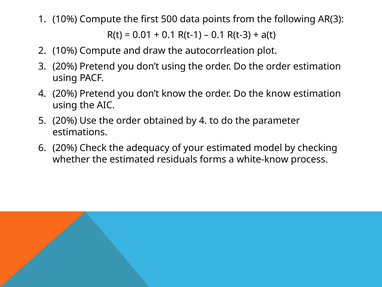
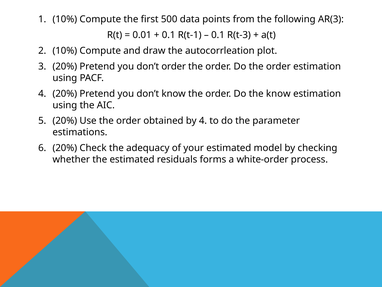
don’t using: using -> order (174, 66)
white-know: white-know -> white-order (263, 159)
